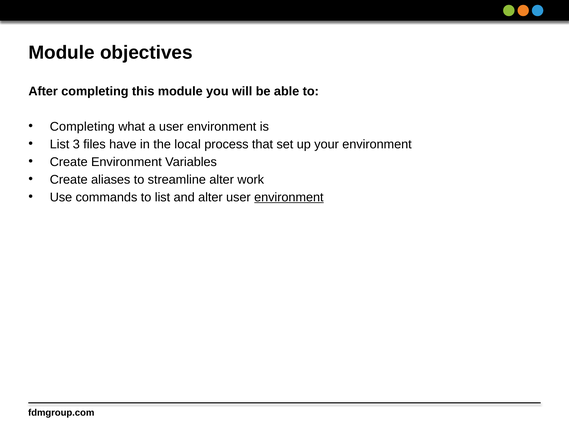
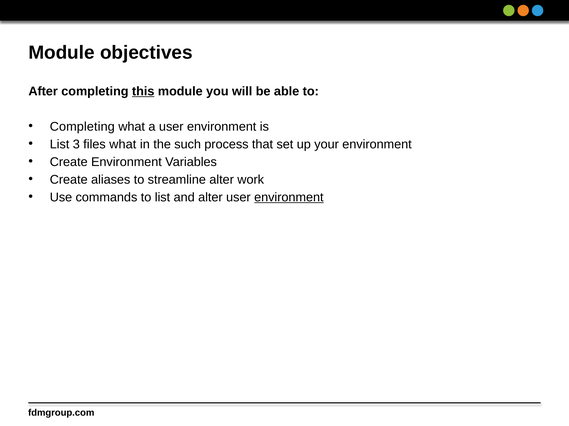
this underline: none -> present (143, 91)
files have: have -> what (123, 144)
local: local -> such (188, 144)
